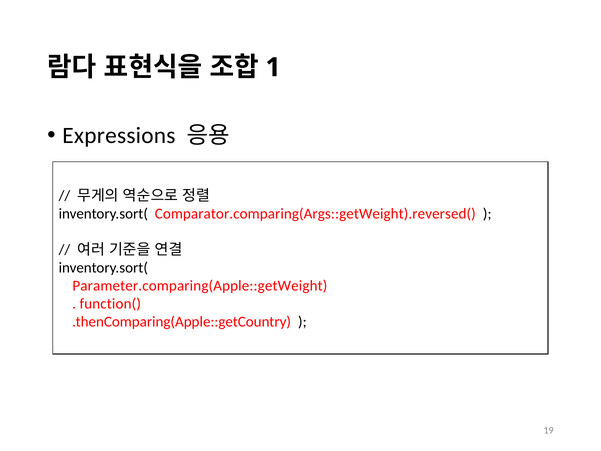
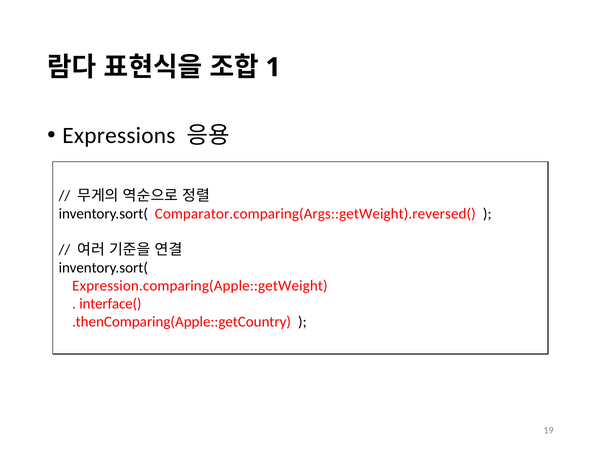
Parameter.comparing(Apple::getWeight: Parameter.comparing(Apple::getWeight -> Expression.comparing(Apple::getWeight (200, 286)
function(: function( -> interface( (110, 304)
